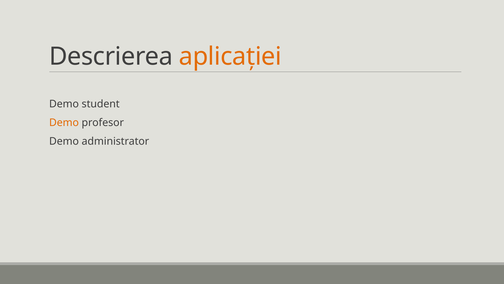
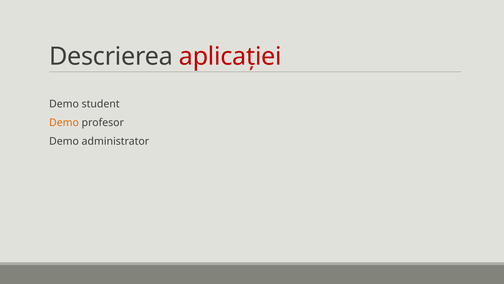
aplicației colour: orange -> red (230, 56)
